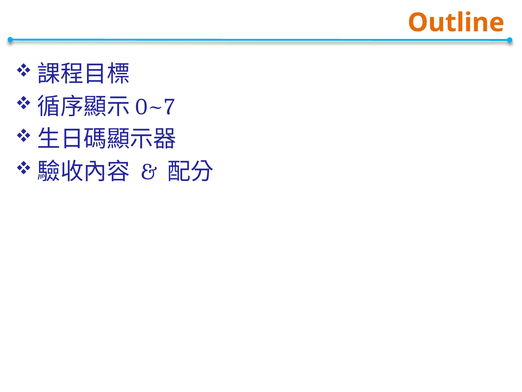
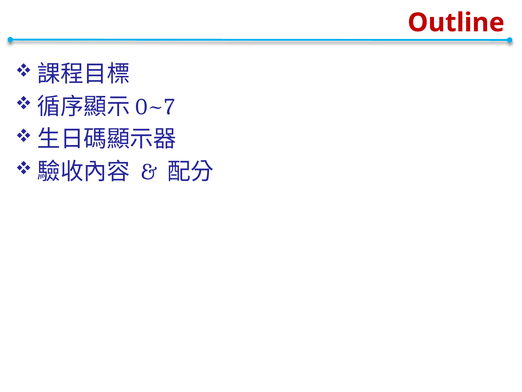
Outline colour: orange -> red (456, 23)
